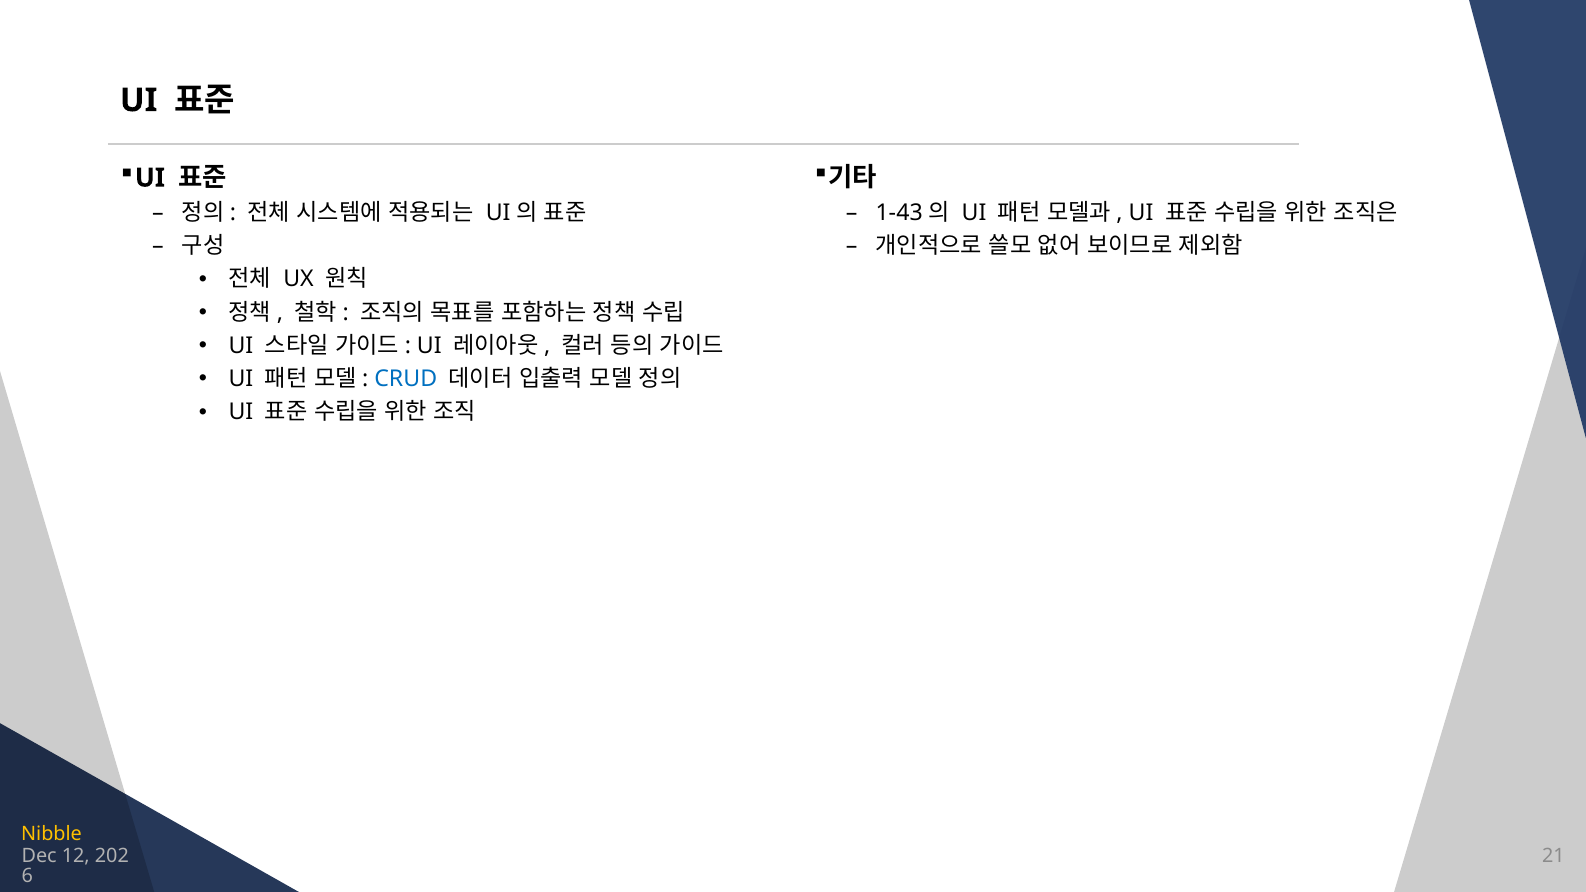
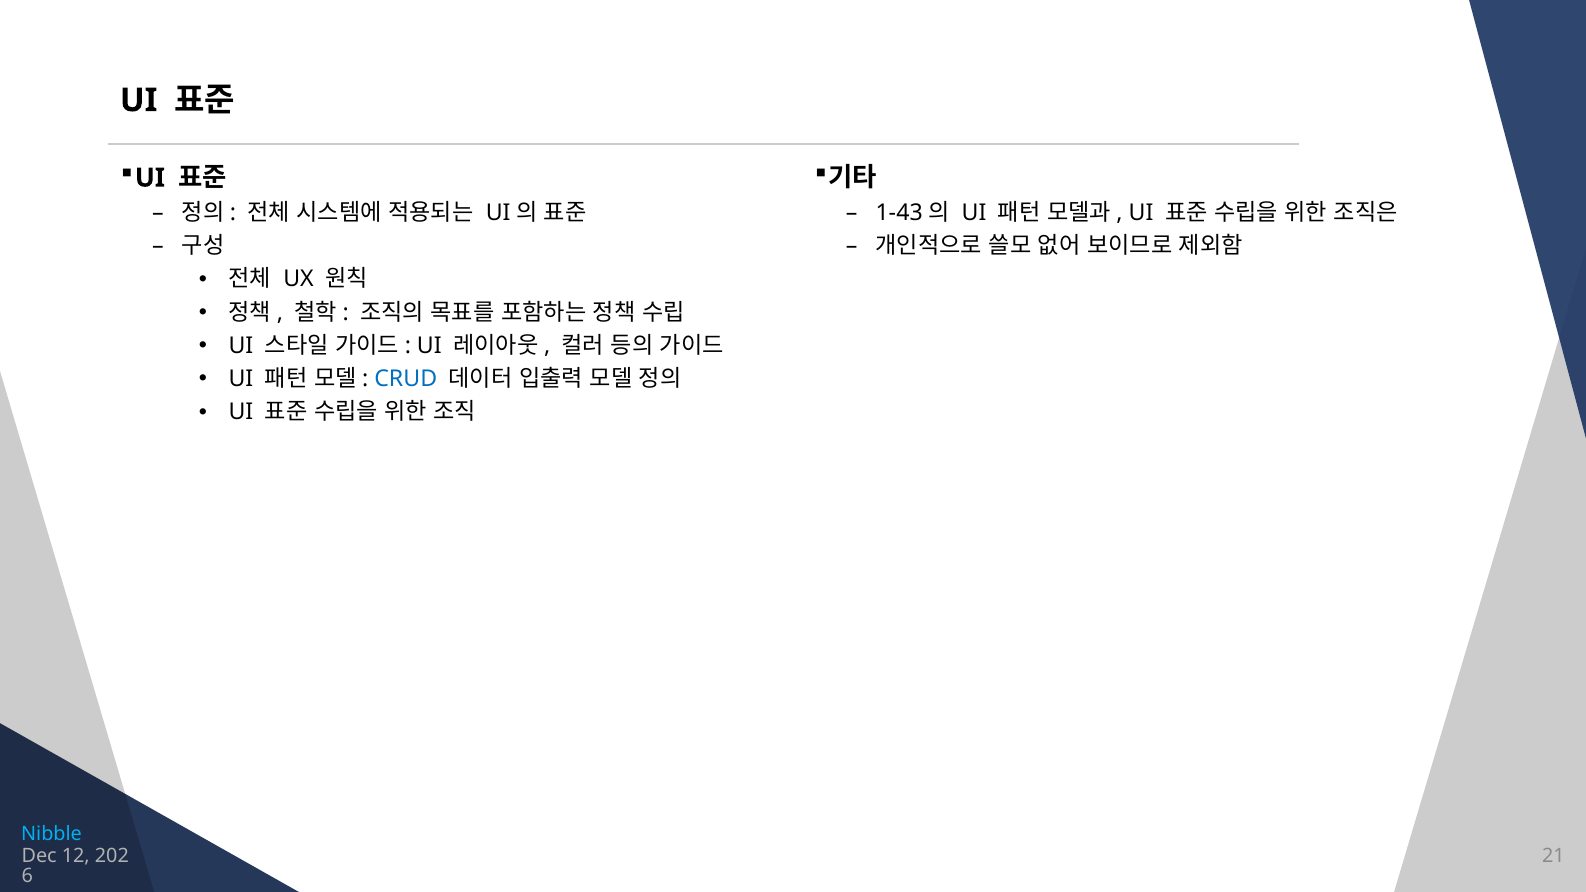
Nibble colour: yellow -> light blue (52, 834)
